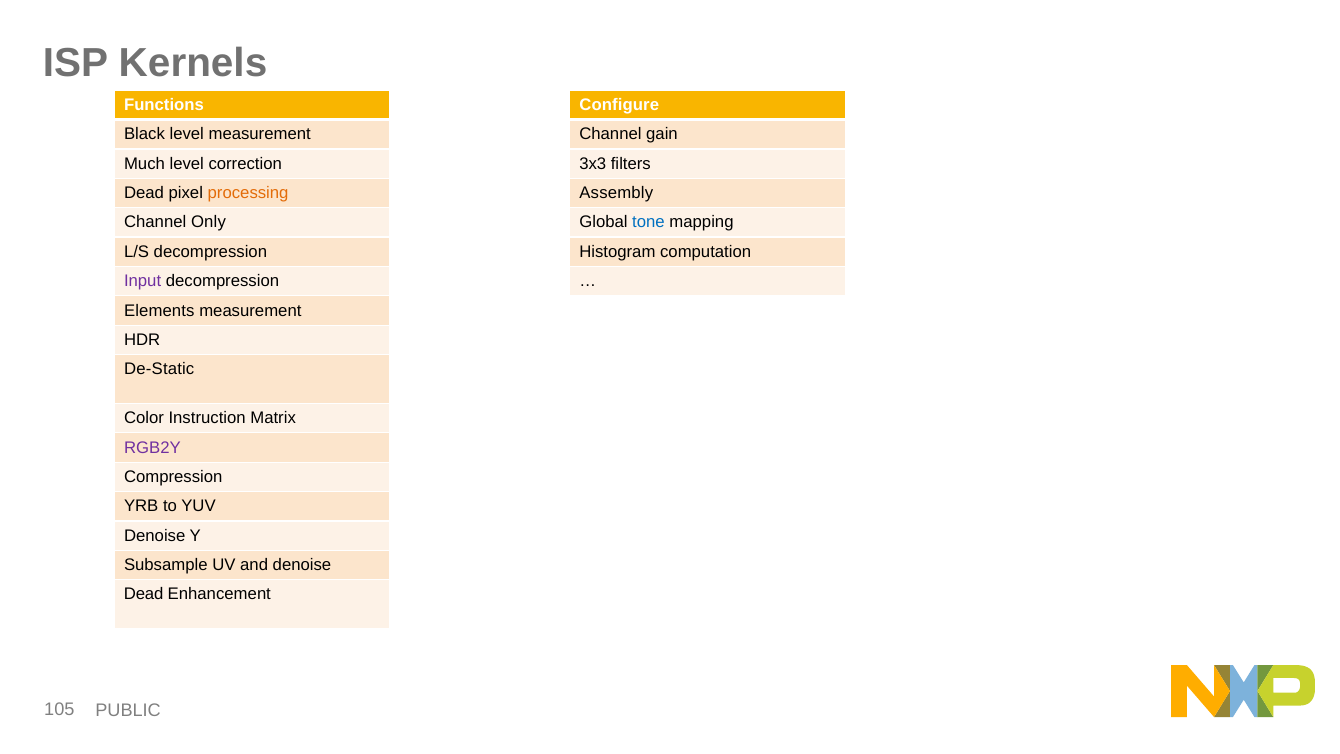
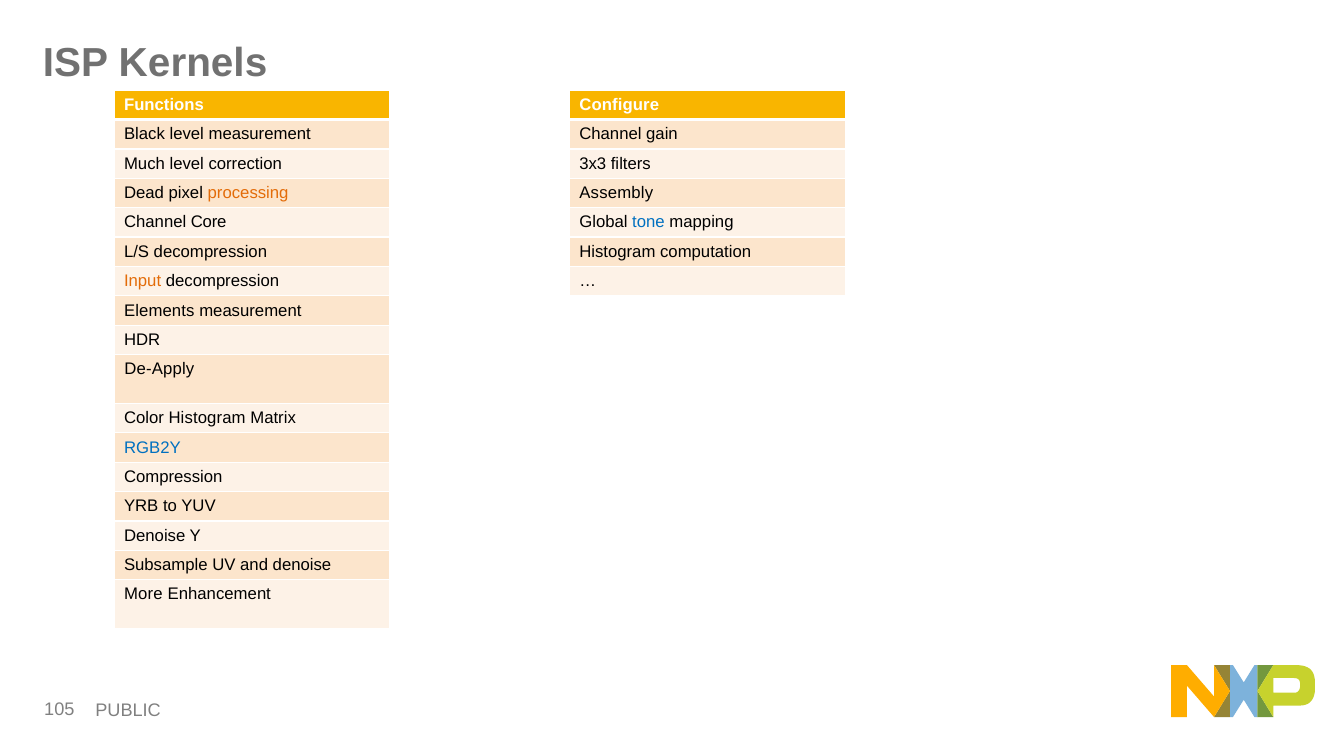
Only: Only -> Core (209, 222)
Input colour: purple -> orange (143, 281)
De-Static: De-Static -> De-Apply (159, 369)
Color Instruction: Instruction -> Histogram (207, 418)
RGB2Y colour: purple -> blue (152, 447)
Dead: Dead -> More (143, 594)
